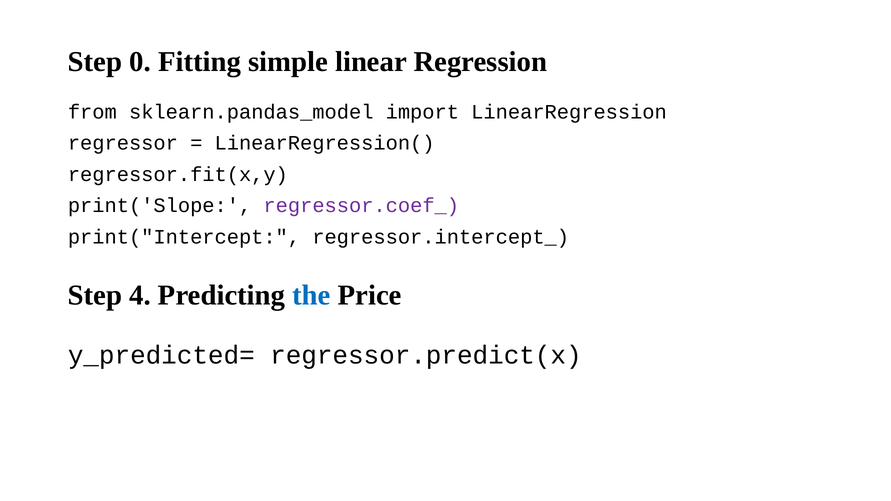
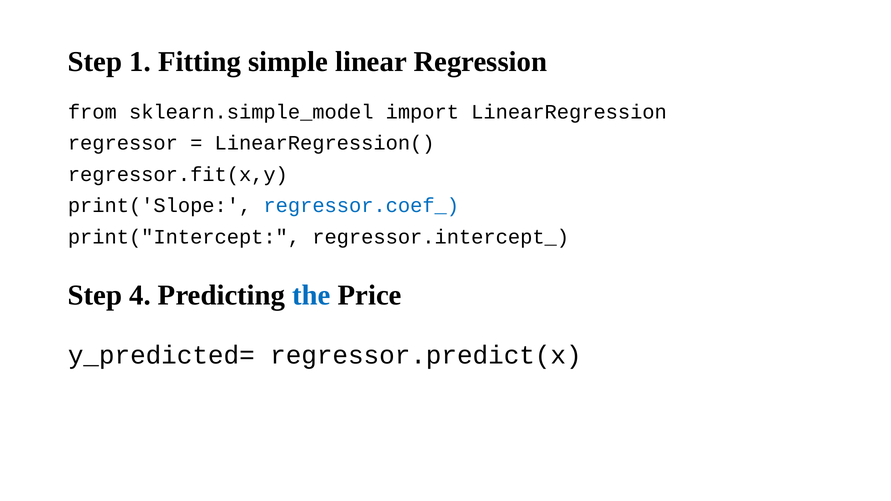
0: 0 -> 1 (140, 62)
sklearn.pandas_model: sklearn.pandas_model -> sklearn.simple_model (251, 112)
regressor.coef_ colour: purple -> blue (361, 206)
